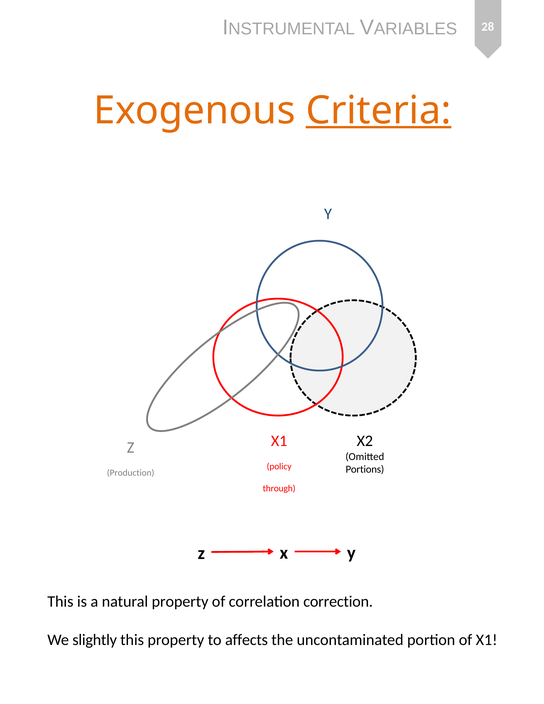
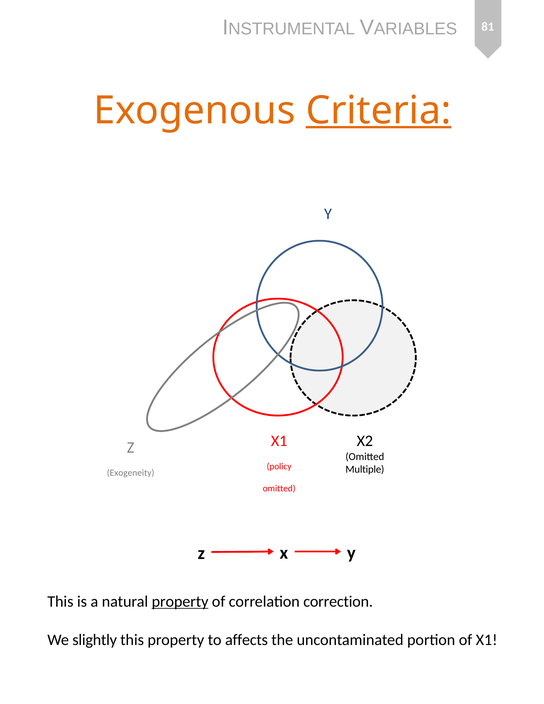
28: 28 -> 81 (488, 27)
Portions: Portions -> Multiple (365, 469)
Production: Production -> Exogeneity (131, 473)
through: through -> omitted (279, 488)
property underline: none -> present (180, 601)
